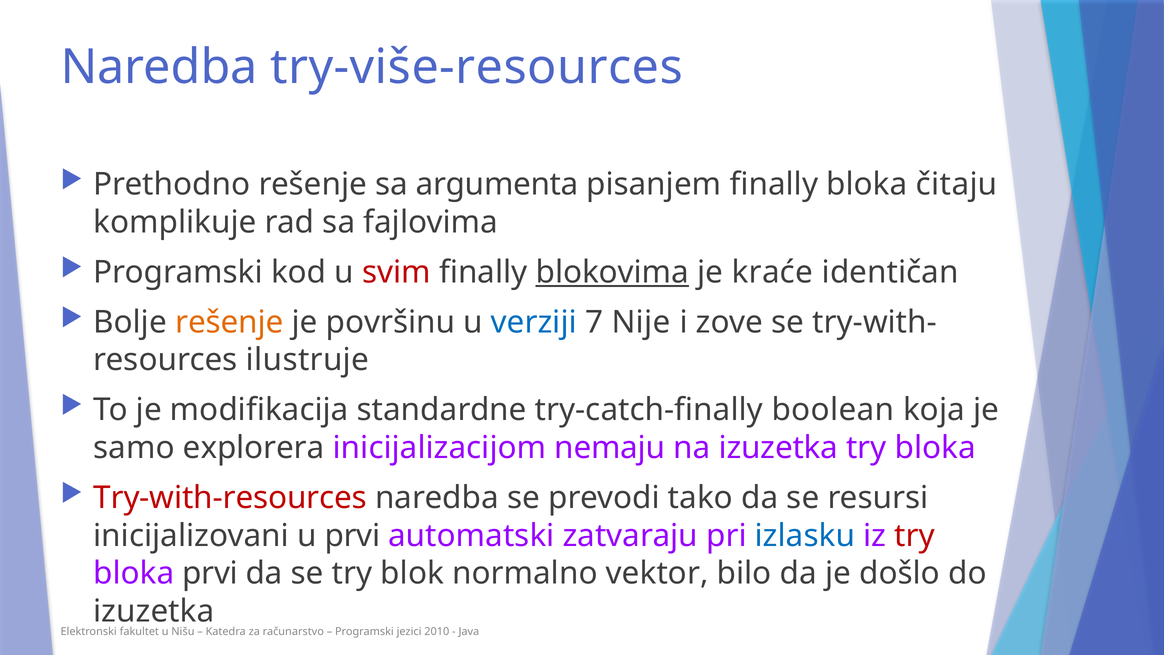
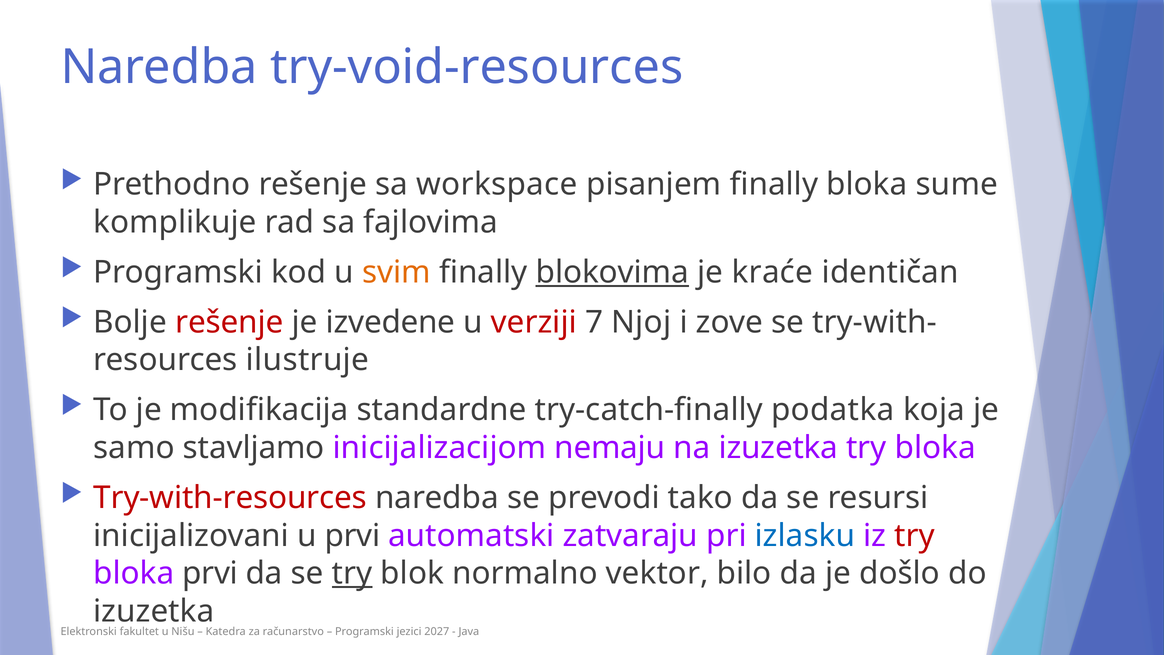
try-više-resources: try-više-resources -> try-void-resources (477, 67)
argumenta: argumenta -> workspace (497, 184)
čitaju: čitaju -> sume (957, 184)
svim colour: red -> orange (397, 272)
rešenje colour: orange -> red (229, 322)
površinu: površinu -> izvedene (391, 322)
verziji colour: blue -> red (534, 322)
Nije: Nije -> Njoj (641, 322)
boolean: boolean -> podatka (833, 410)
explorera: explorera -> stavljamo (254, 448)
try underline: none -> present (352, 573)
2010: 2010 -> 2027 (437, 631)
